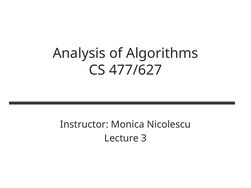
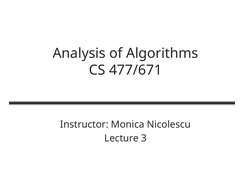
477/627: 477/627 -> 477/671 (136, 70)
